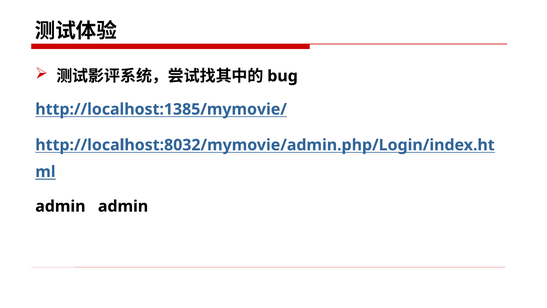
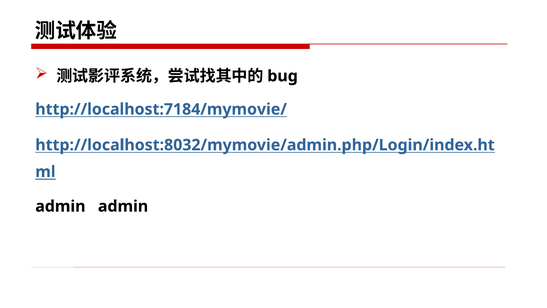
http://localhost:1385/mymovie/: http://localhost:1385/mymovie/ -> http://localhost:7184/mymovie/ (161, 109)
